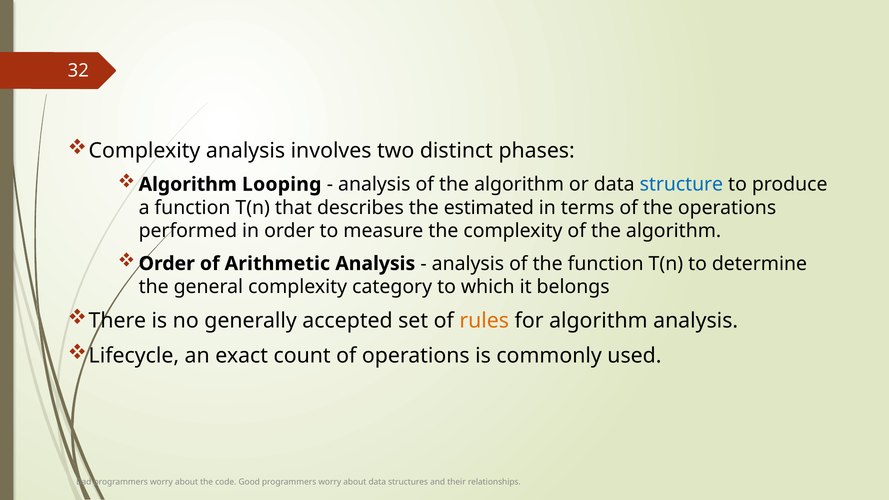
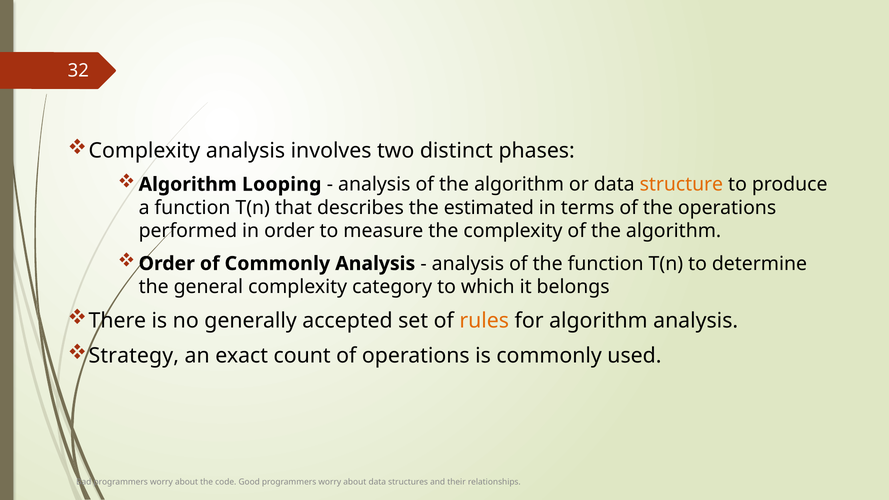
structure colour: blue -> orange (681, 184)
of Arithmetic: Arithmetic -> Commonly (277, 264)
Lifecycle: Lifecycle -> Strategy (134, 356)
